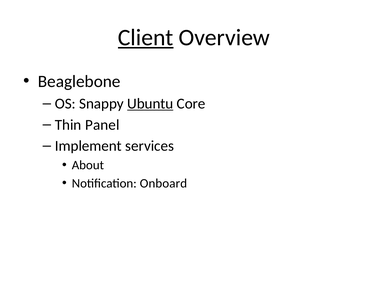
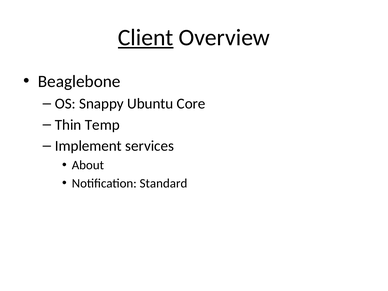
Ubuntu underline: present -> none (150, 104)
Panel: Panel -> Temp (102, 125)
Onboard: Onboard -> Standard (163, 183)
